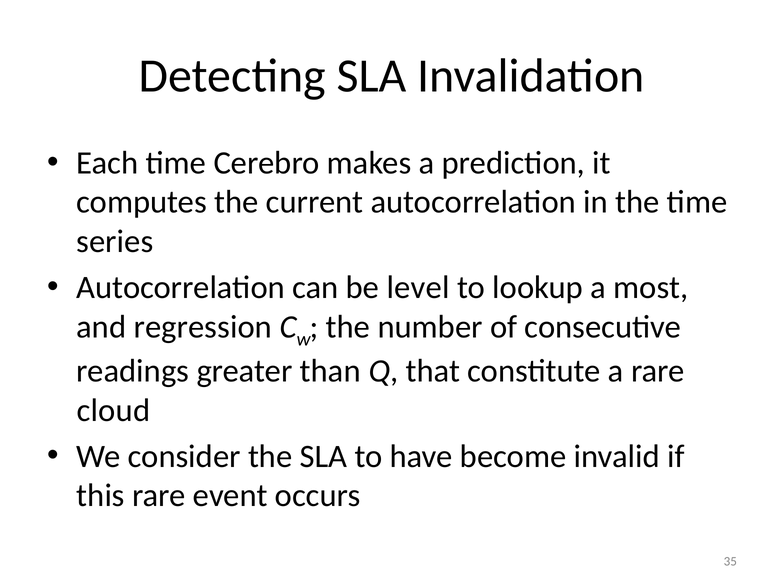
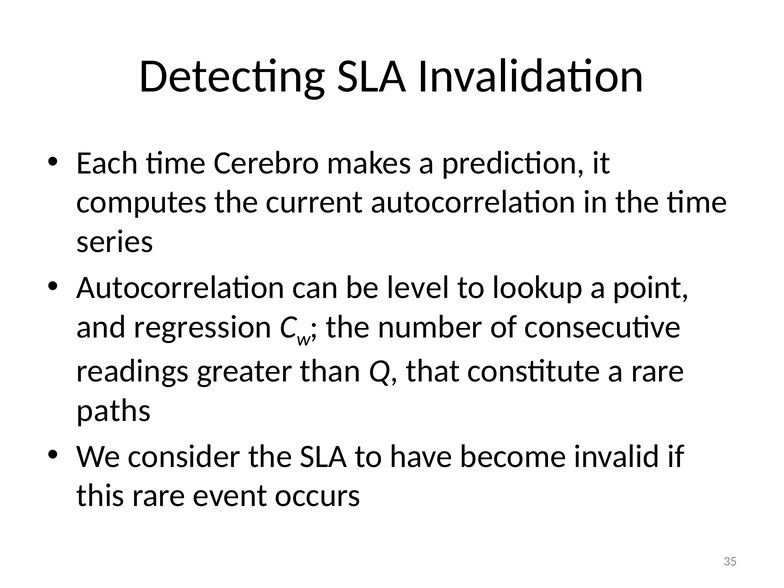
most: most -> point (651, 288)
cloud: cloud -> paths (114, 410)
